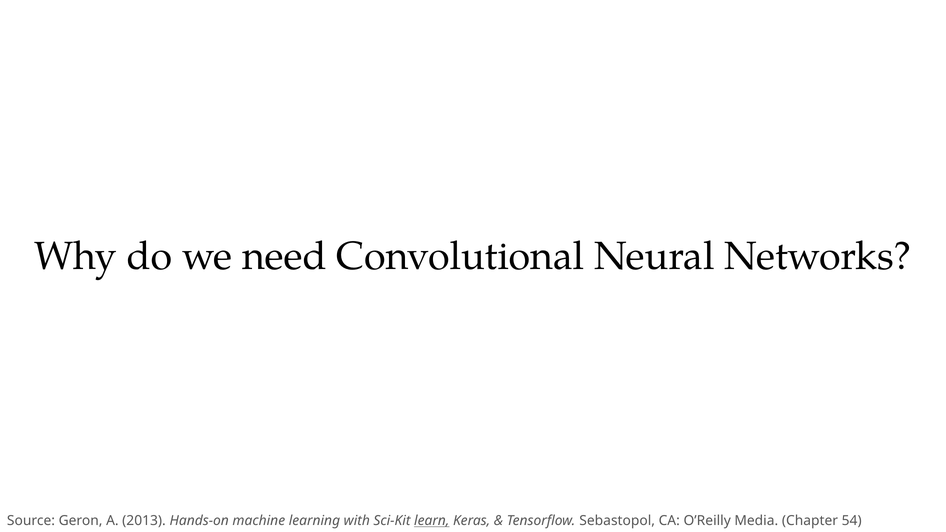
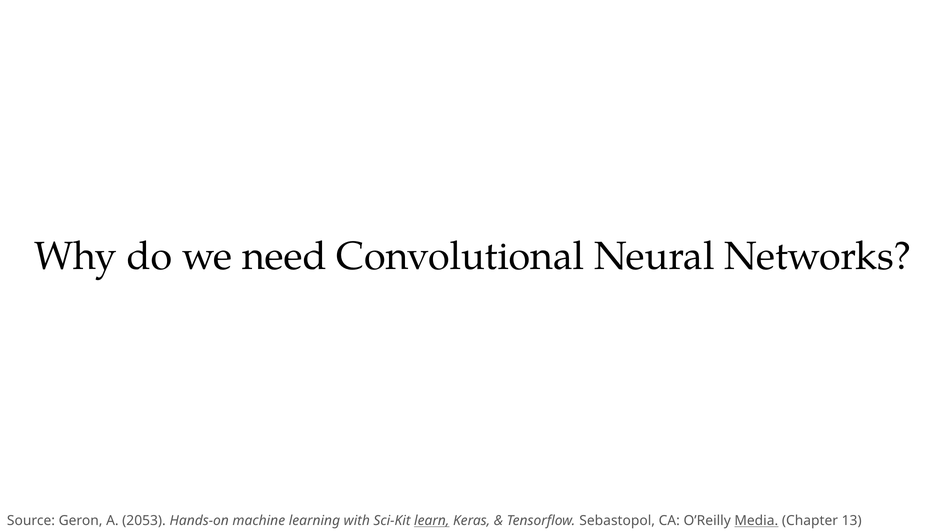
2013: 2013 -> 2053 (144, 521)
Media underline: none -> present (756, 521)
54: 54 -> 13 (852, 521)
